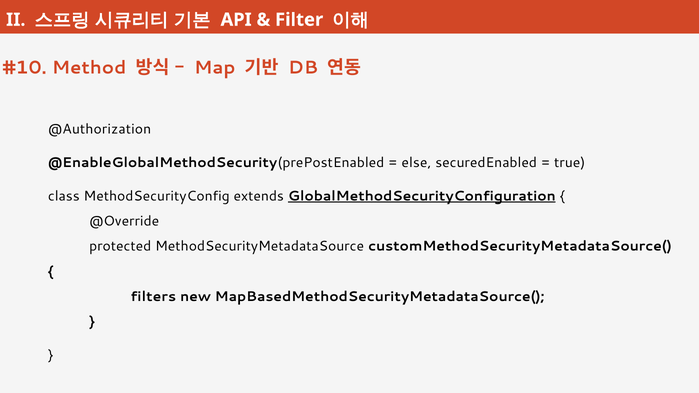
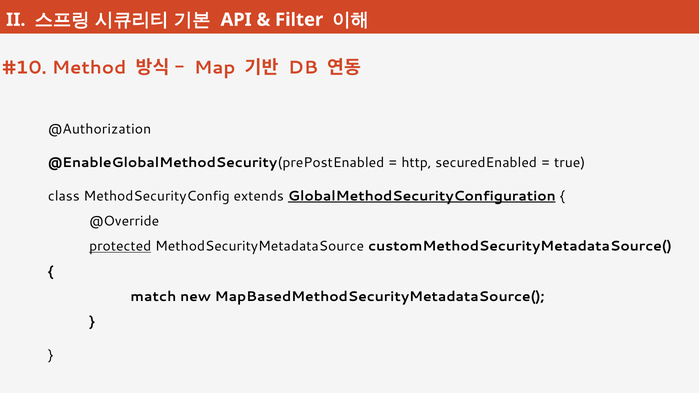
else: else -> http (417, 163)
protected underline: none -> present (120, 246)
filters: filters -> match (153, 297)
